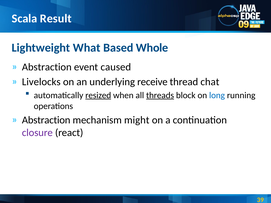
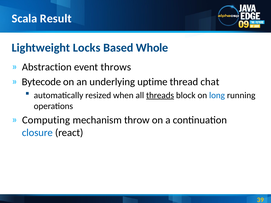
What: What -> Locks (87, 48)
caused: caused -> throws (116, 67)
Livelocks: Livelocks -> Bytecode (41, 82)
receive: receive -> uptime (152, 82)
resized underline: present -> none (98, 95)
Abstraction: Abstraction -> Computing (46, 120)
might: might -> throw (137, 120)
closure colour: purple -> blue (37, 133)
